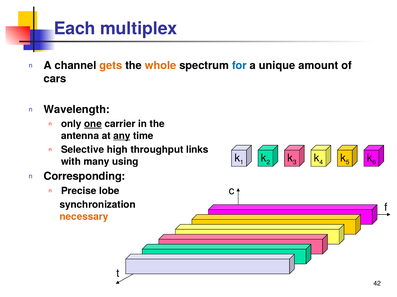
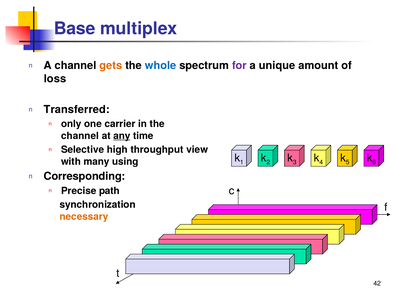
Each: Each -> Base (75, 29)
whole colour: orange -> blue (161, 66)
for colour: blue -> purple (239, 66)
cars: cars -> loss (55, 79)
Wavelength: Wavelength -> Transferred (77, 110)
one underline: present -> none (93, 124)
antenna: antenna -> channel (80, 136)
links: links -> view (197, 150)
lobe: lobe -> path (109, 191)
